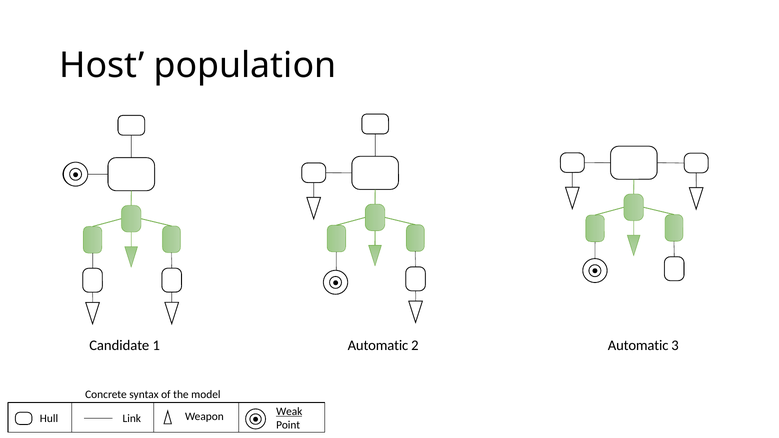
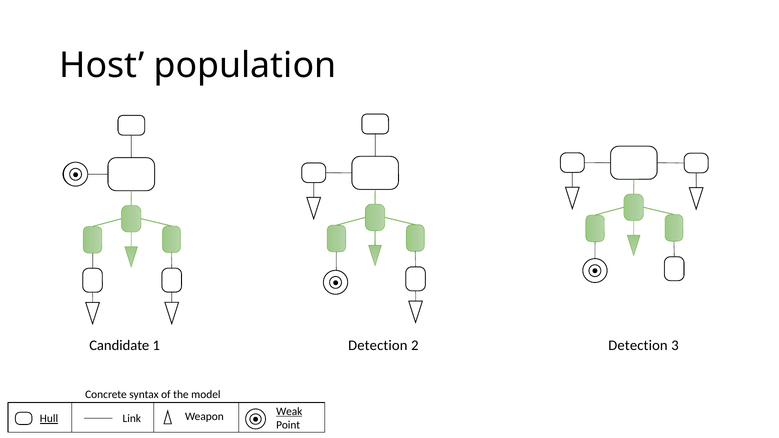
1 Automatic: Automatic -> Detection (378, 346)
2 Automatic: Automatic -> Detection (638, 346)
Hull underline: none -> present (49, 419)
